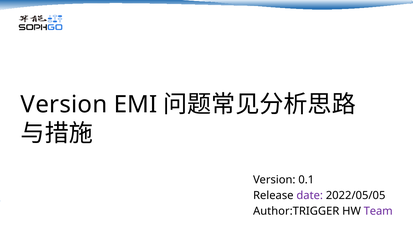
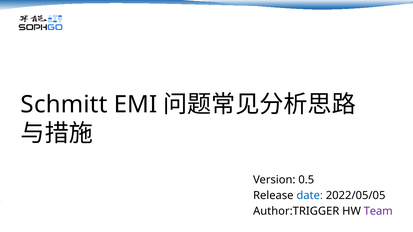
Version: Version -> Schmitt (64, 105)
0.1: 0.1 -> 0.5 (306, 180)
date colour: purple -> blue (310, 196)
